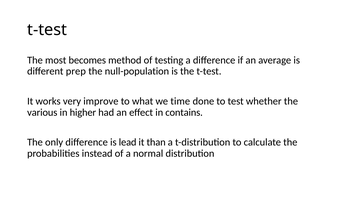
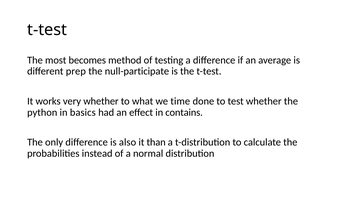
null-population: null-population -> null-participate (137, 71)
very improve: improve -> whether (101, 101)
various: various -> python (42, 112)
higher: higher -> basics (83, 112)
lead: lead -> also (128, 142)
